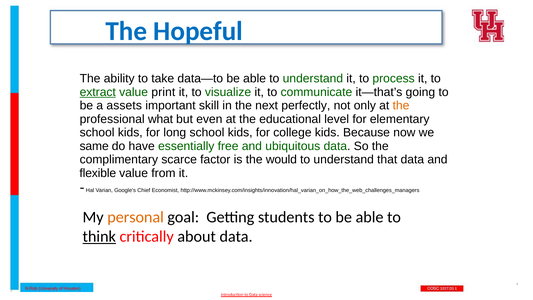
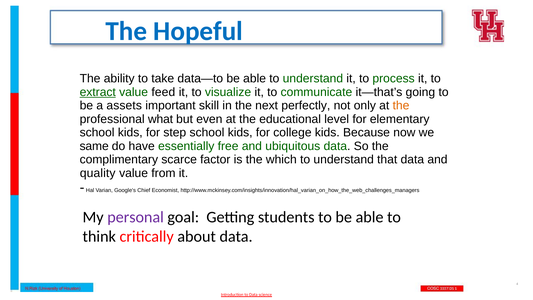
print: print -> feed (163, 92)
long: long -> step (175, 133)
would: would -> which (281, 159)
flexible: flexible -> quality (98, 173)
personal colour: orange -> purple (136, 217)
think underline: present -> none (99, 236)
